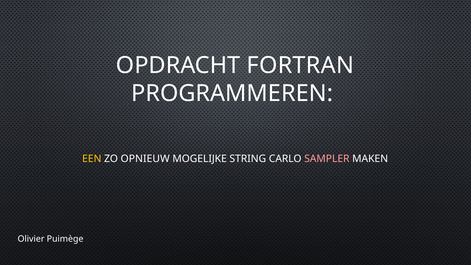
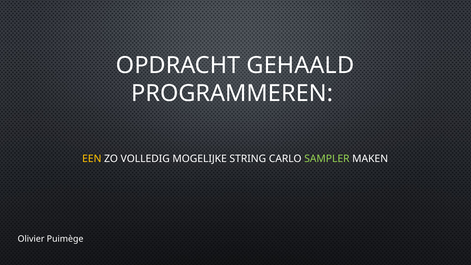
FORTRAN: FORTRAN -> GEHAALD (300, 65)
OPNIEUW: OPNIEUW -> VOLLEDIG (145, 159)
SAMPLER colour: pink -> light green (327, 159)
